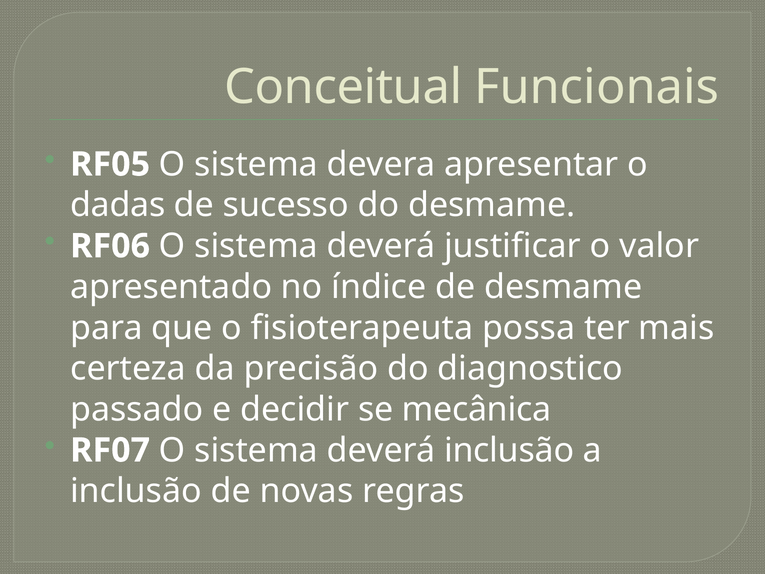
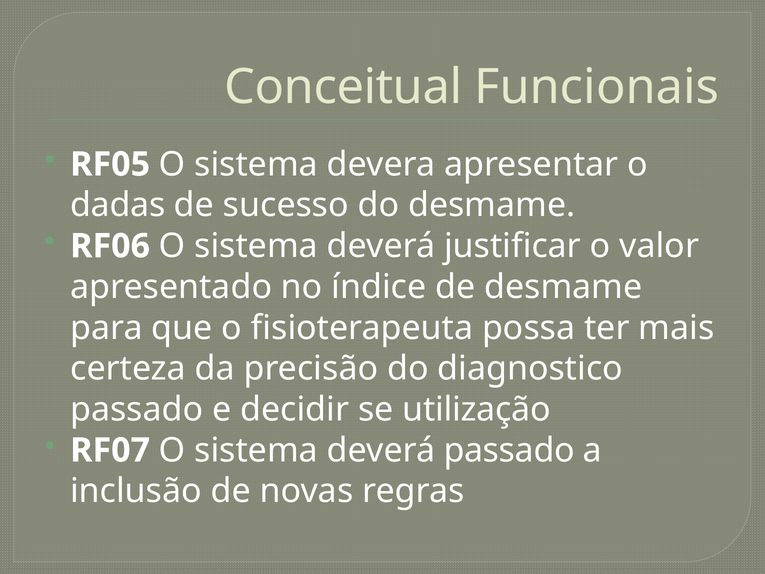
mecânica: mecânica -> utilização (476, 409)
deverá inclusão: inclusão -> passado (509, 450)
